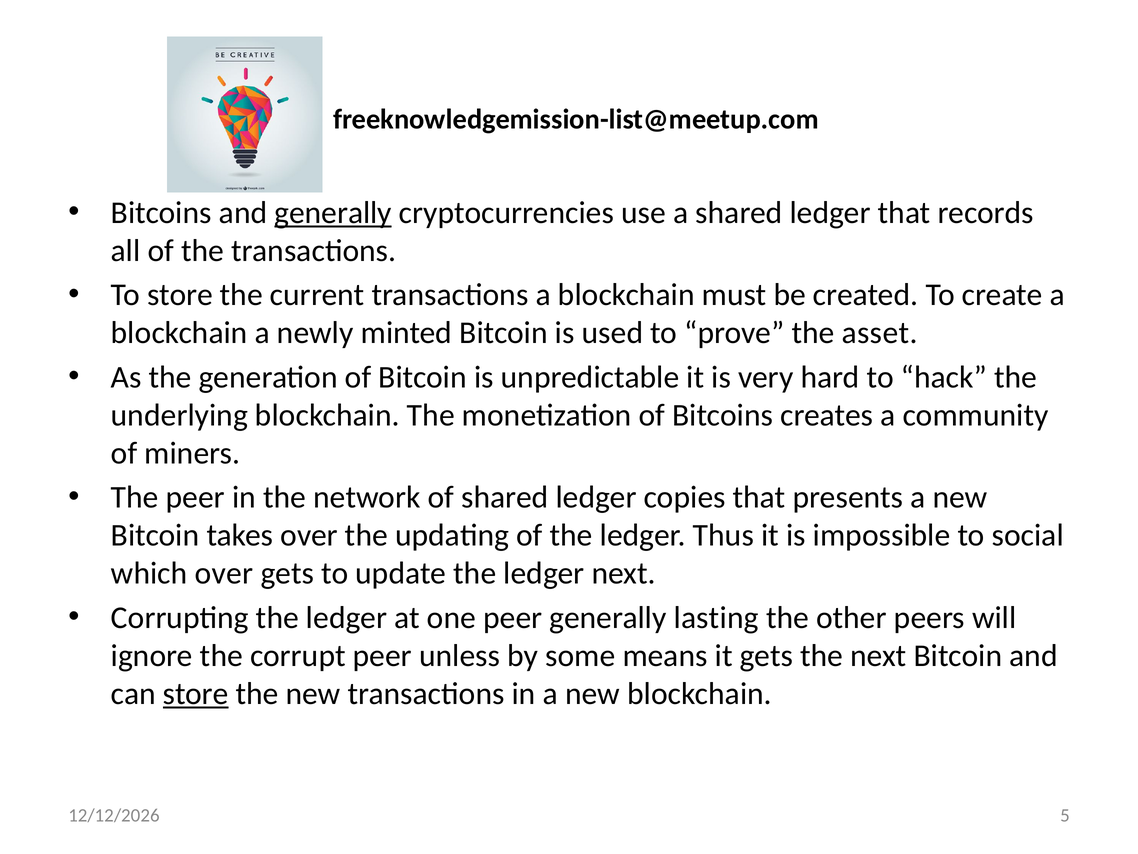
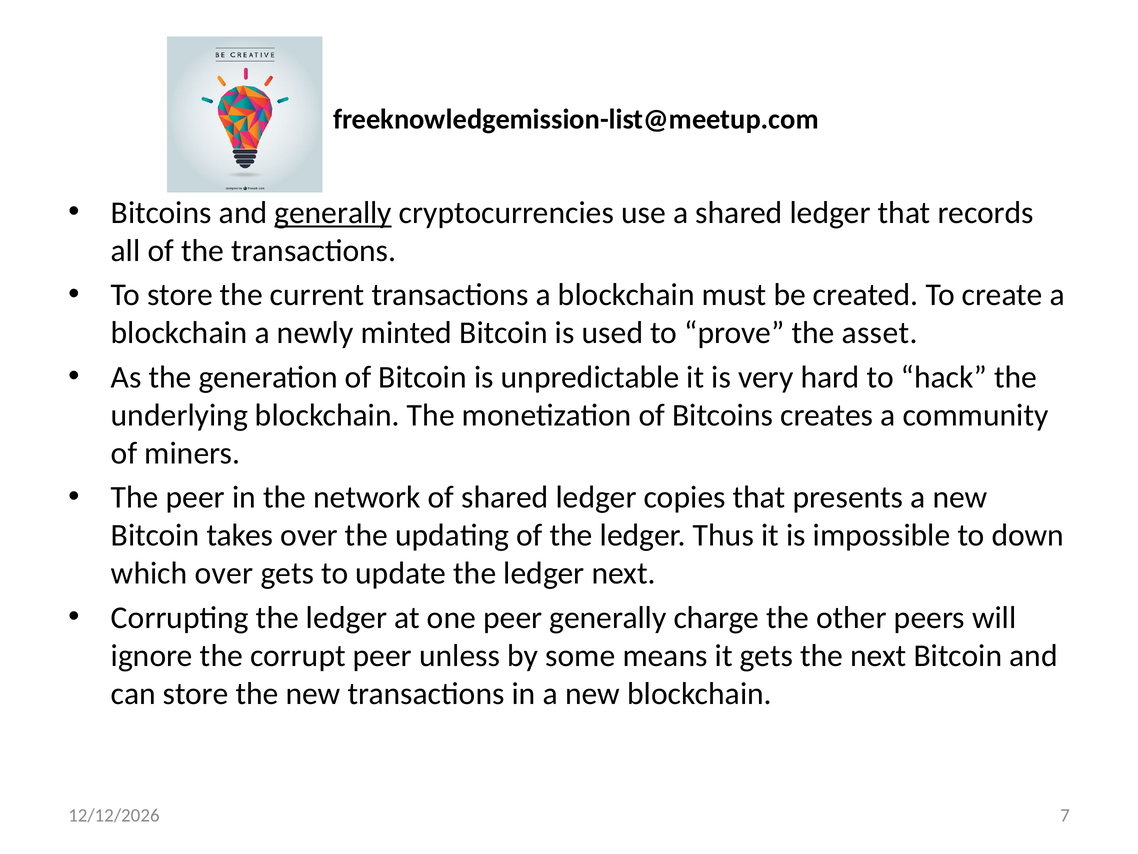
social: social -> down (1028, 535)
lasting: lasting -> charge (716, 617)
store underline: present -> none (196, 693)
5: 5 -> 7 (1065, 815)
